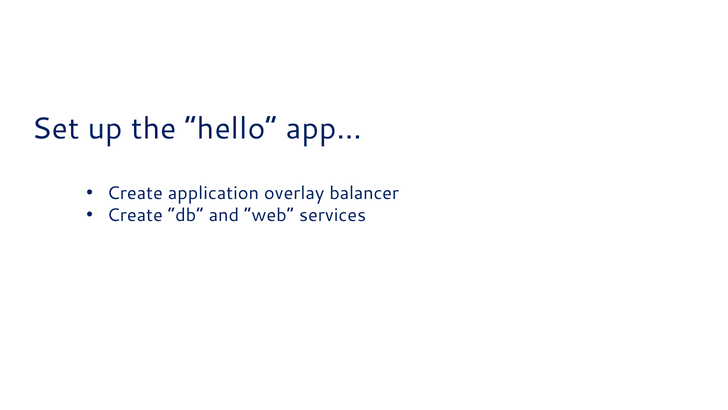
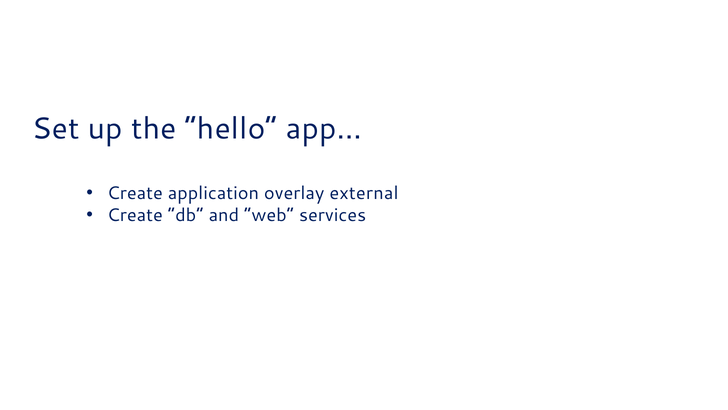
balancer: balancer -> external (364, 193)
